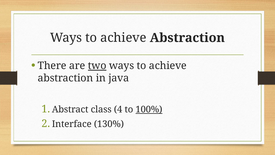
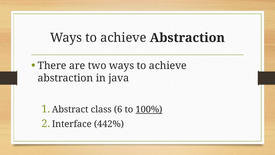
two underline: present -> none (97, 66)
4: 4 -> 6 (118, 109)
130%: 130% -> 442% (109, 124)
